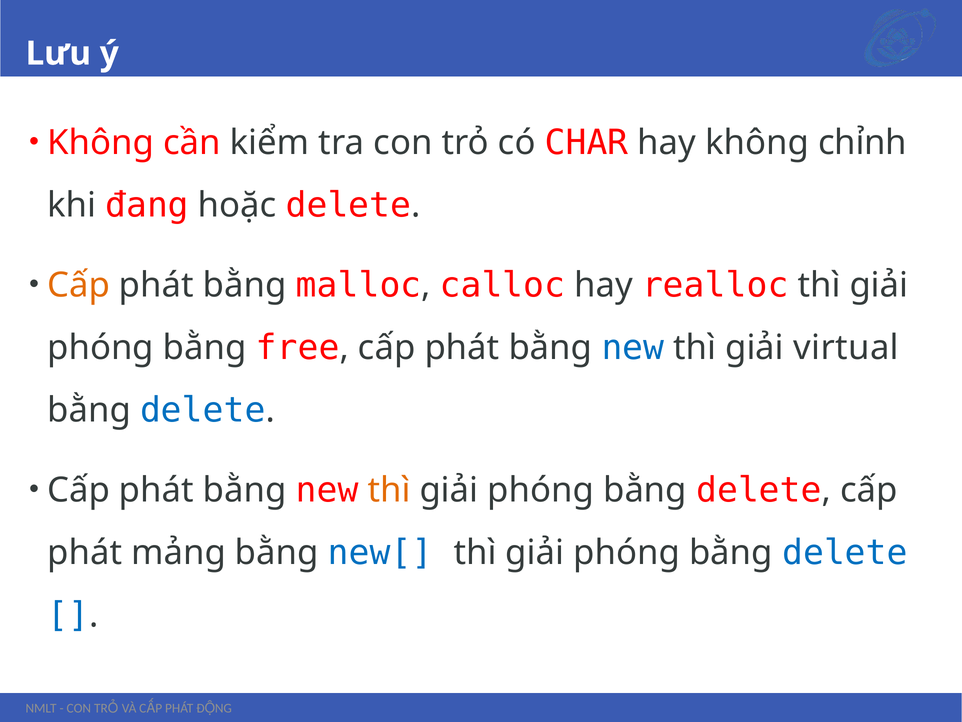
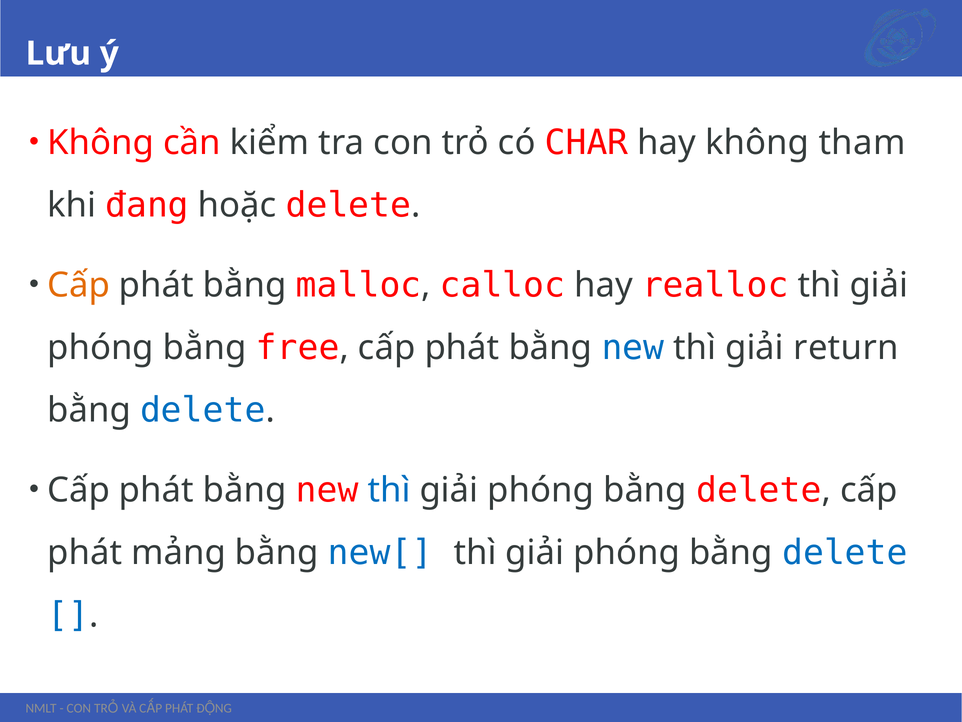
chỉnh: chỉnh -> tham (862, 143)
virtual: virtual -> return (846, 348)
thì colour: orange -> blue (389, 490)
